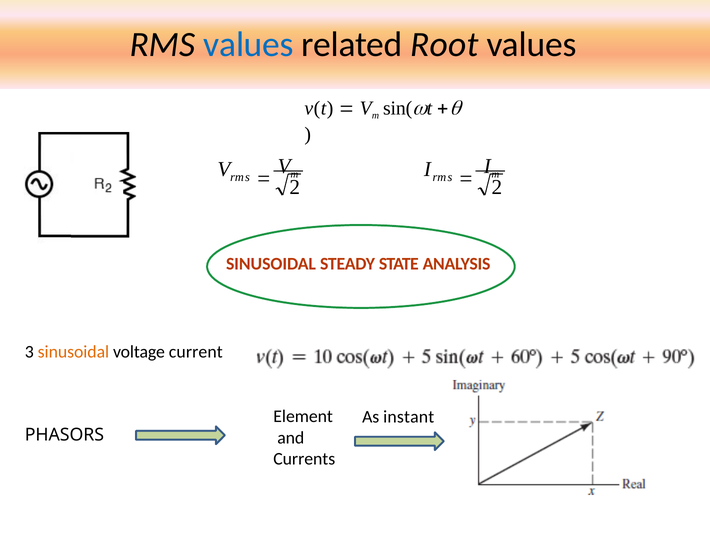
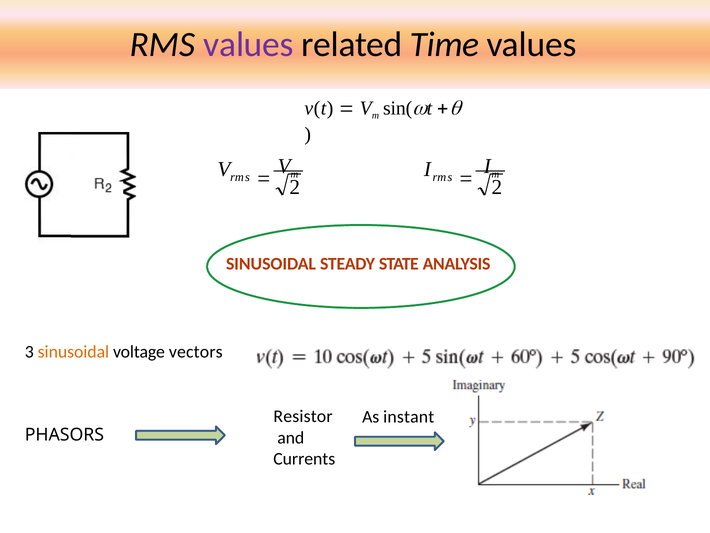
values colour: blue -> purple (249, 45)
Root: Root -> Time (445, 45)
current: current -> vectors (196, 352)
Element: Element -> Resistor (303, 416)
